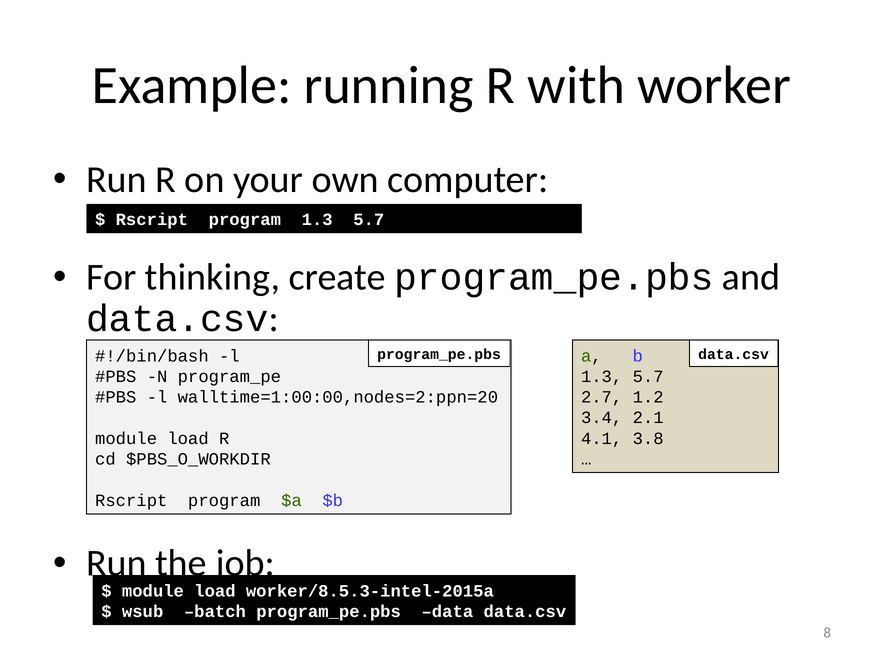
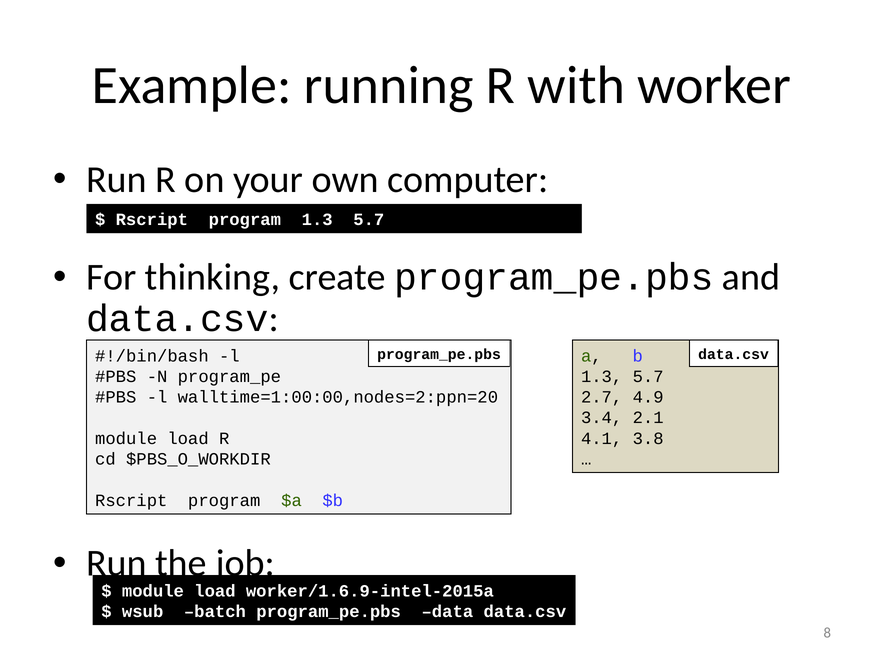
1.2: 1.2 -> 4.9 (648, 397)
worker/8.5.3-intel-2015a: worker/8.5.3-intel-2015a -> worker/1.6.9-intel-2015a (370, 591)
